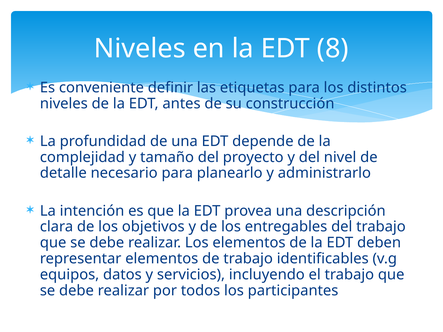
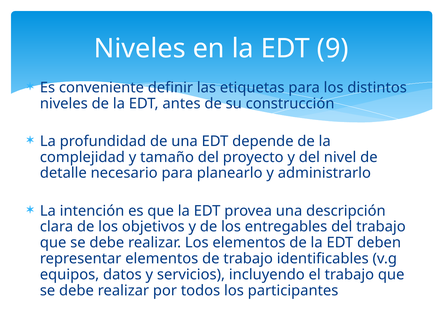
8: 8 -> 9 (333, 49)
